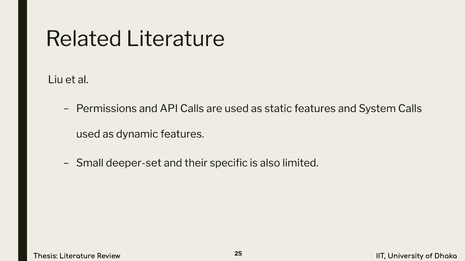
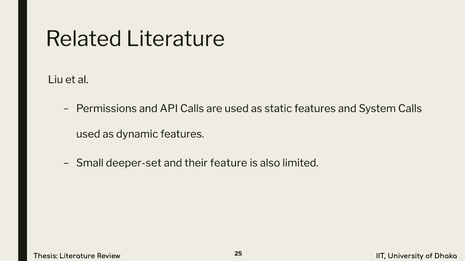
specific: specific -> feature (229, 163)
